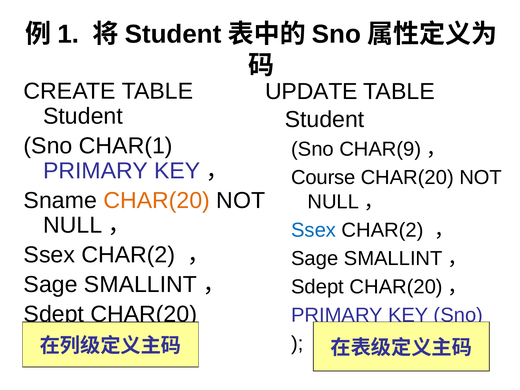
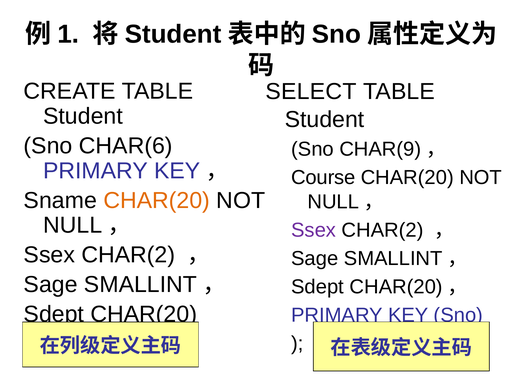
UPDATE: UPDATE -> SELECT (311, 92)
CHAR(1: CHAR(1 -> CHAR(6 (126, 146)
Ssex colour: blue -> purple (314, 230)
